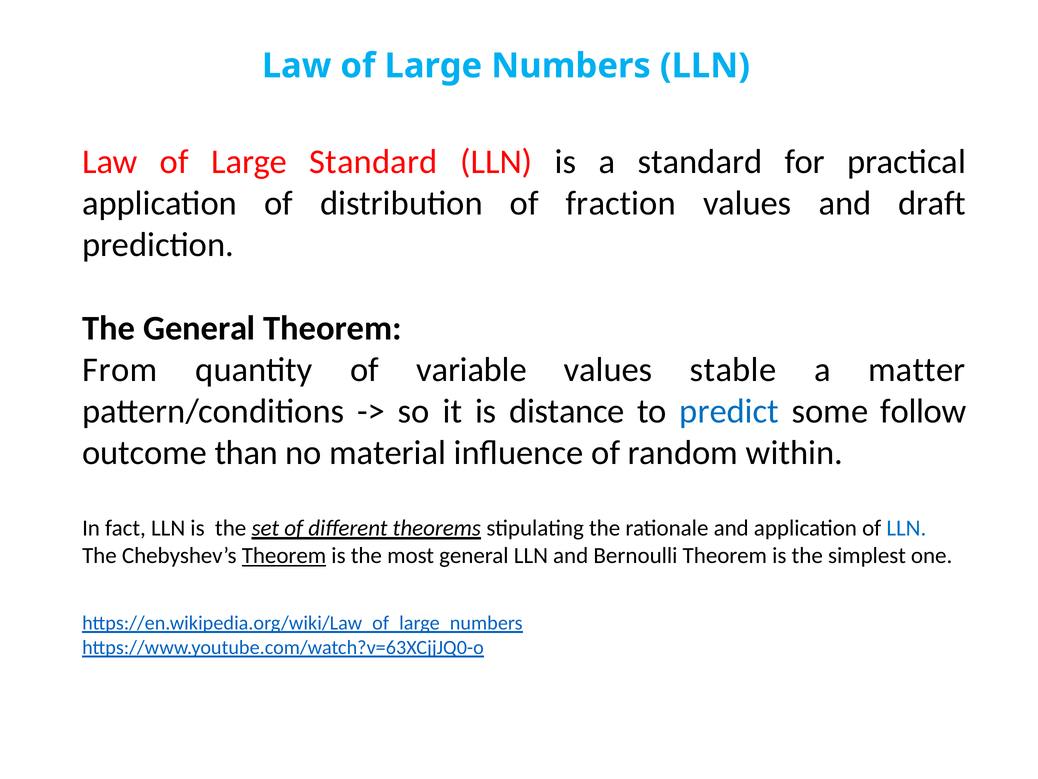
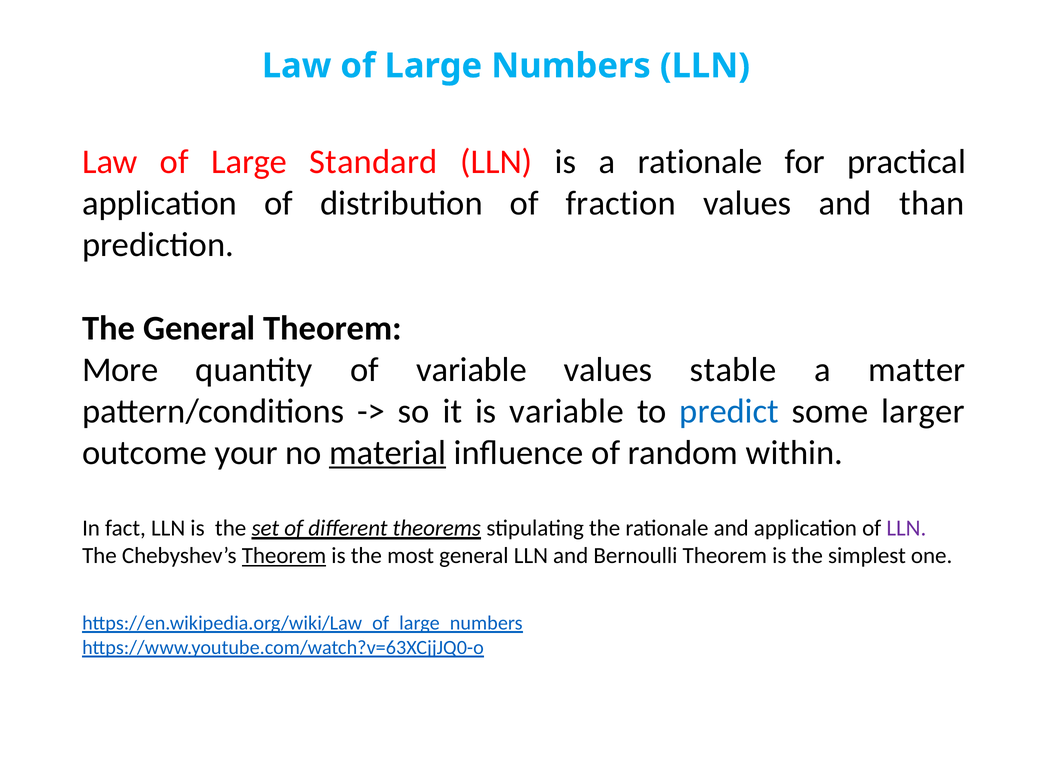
a standard: standard -> rationale (700, 162)
draft: draft -> than (932, 203)
From: From -> More (120, 369)
is distance: distance -> variable (567, 411)
follow: follow -> larger (923, 411)
than: than -> your (246, 452)
material underline: none -> present (388, 452)
LLN colour: blue -> purple (906, 528)
